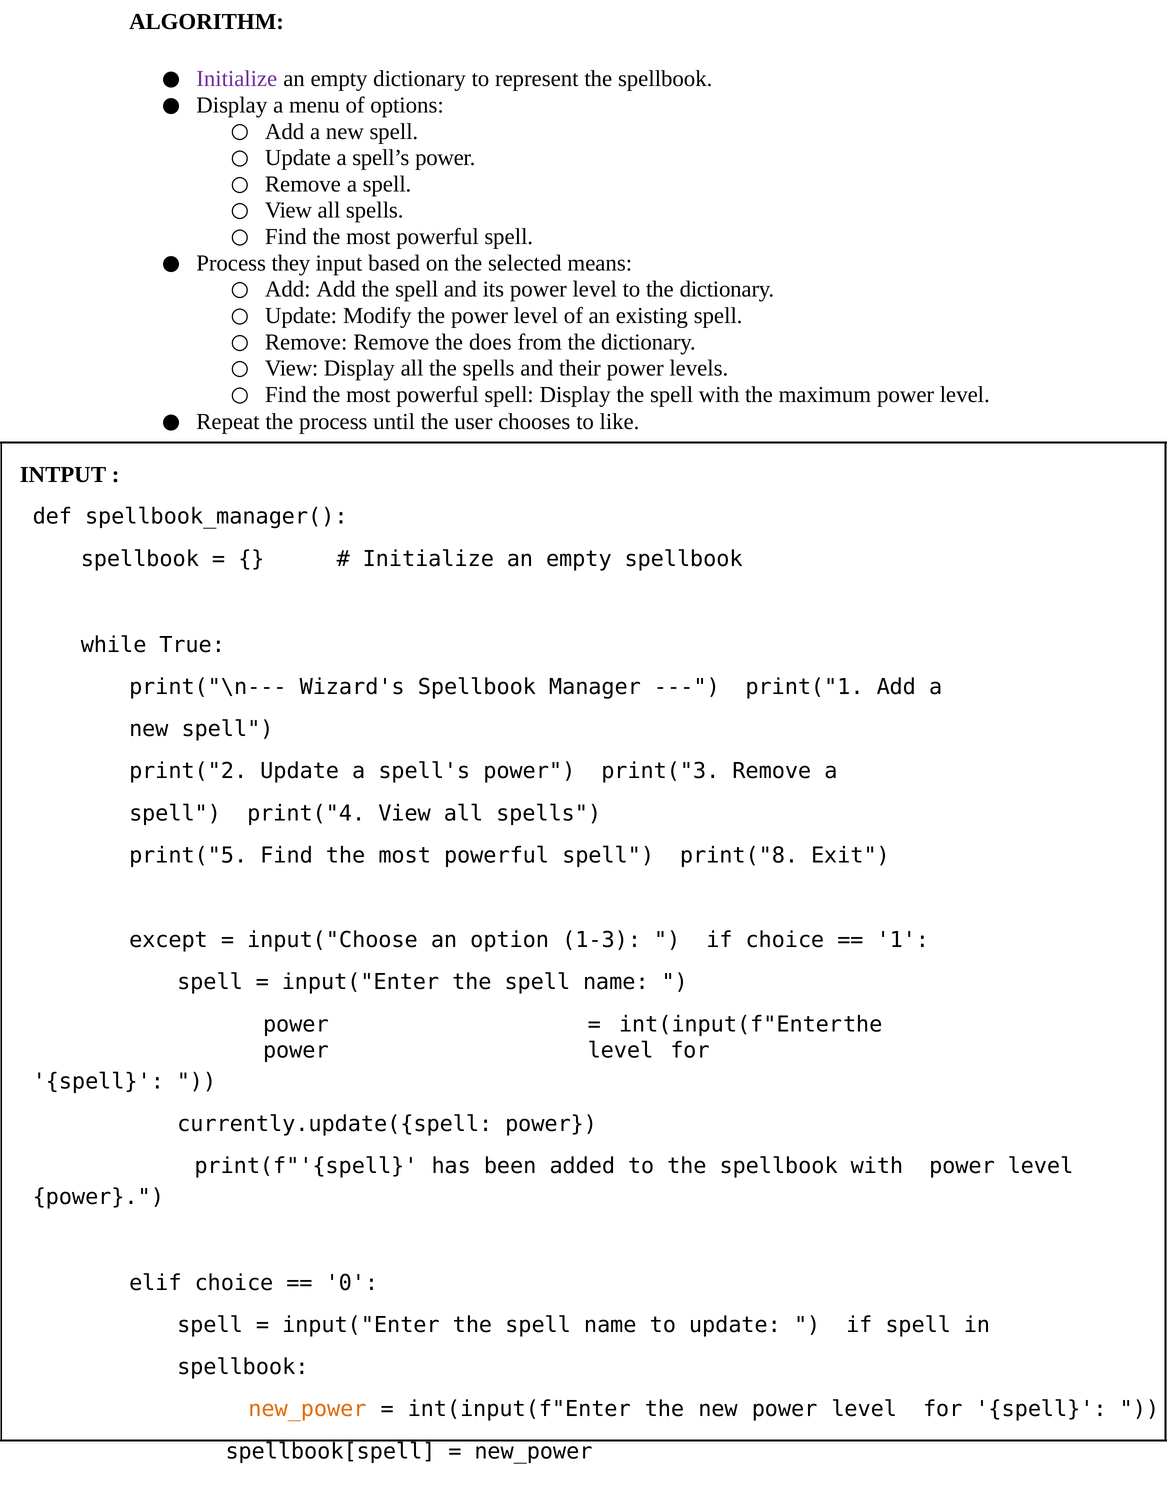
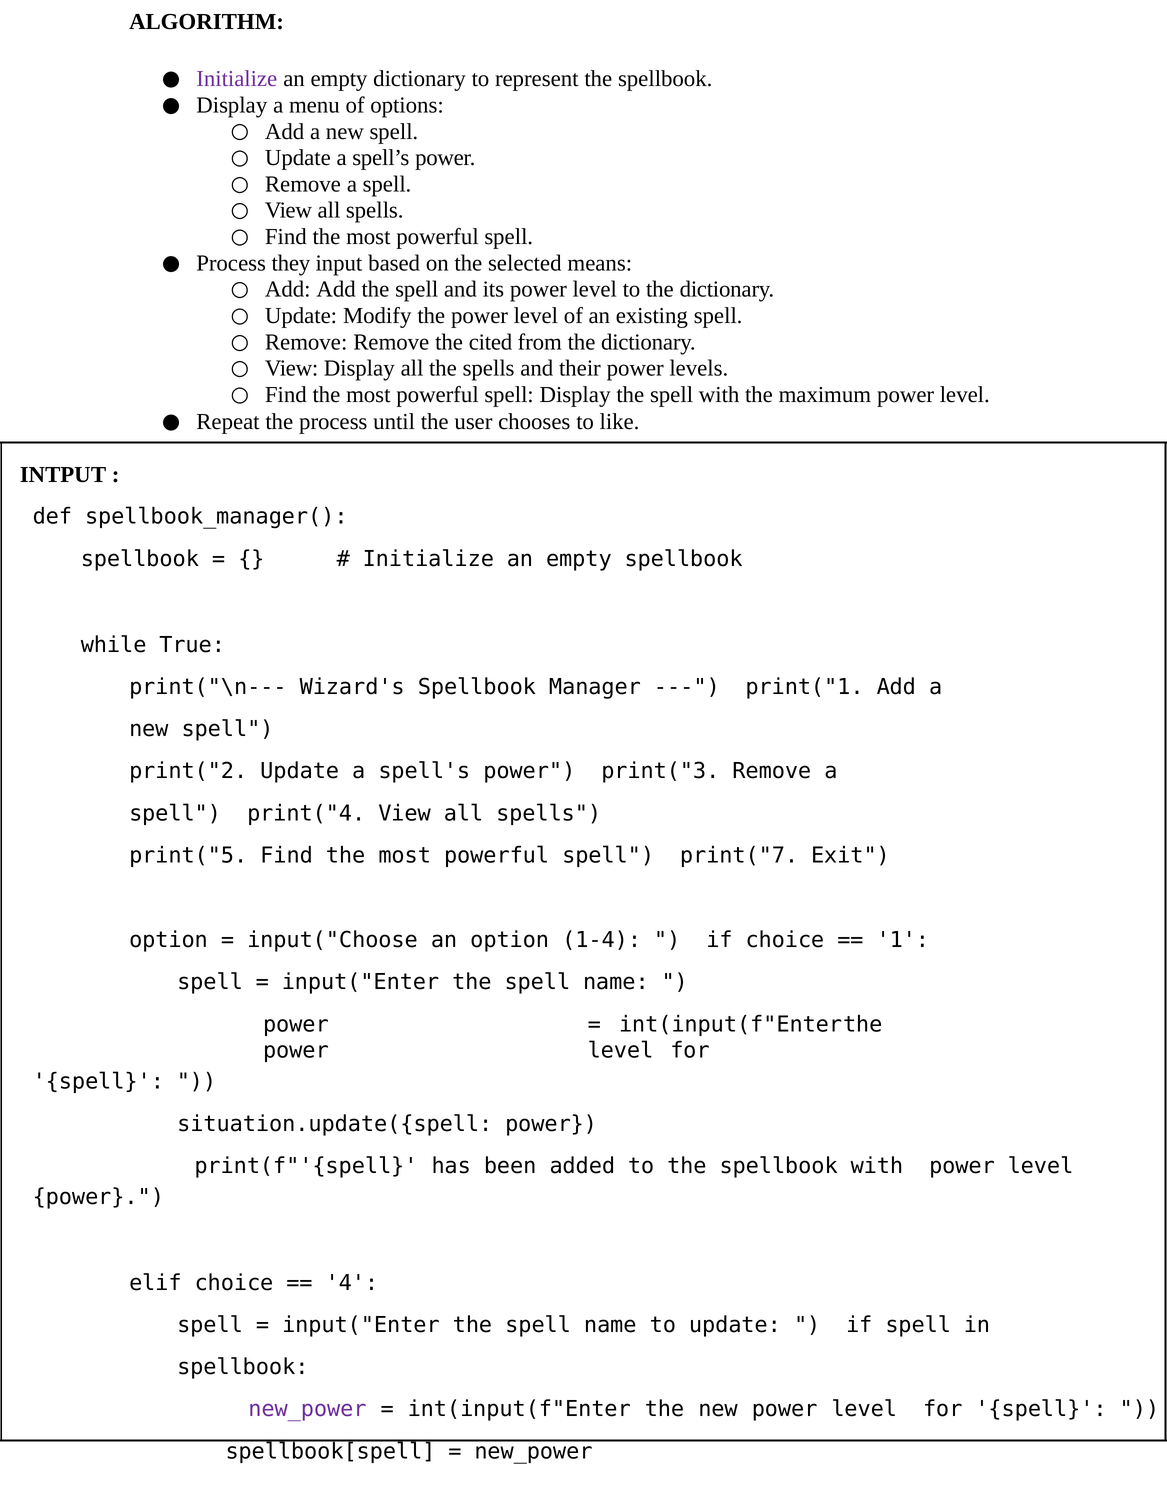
does: does -> cited (491, 342)
print("8: print("8 -> print("7 (739, 856)
except: except -> option (168, 940)
1-3: 1-3 -> 1-4 (602, 940)
currently.update({spell: currently.update({spell -> situation.update({spell (335, 1124)
0: 0 -> 4 (352, 1283)
new_power colour: orange -> purple (307, 1409)
